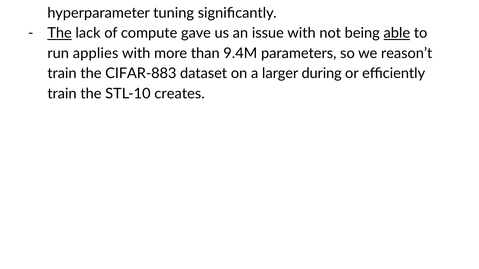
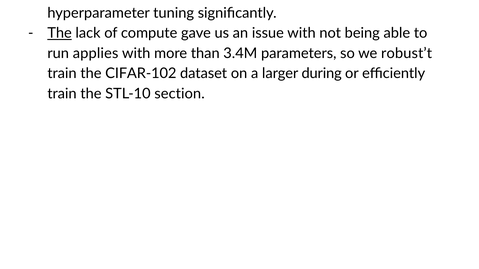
able underline: present -> none (397, 33)
9.4M: 9.4M -> 3.4M (240, 53)
reason’t: reason’t -> robust’t (407, 53)
CIFAR-883: CIFAR-883 -> CIFAR-102 (141, 74)
creates: creates -> section (180, 94)
